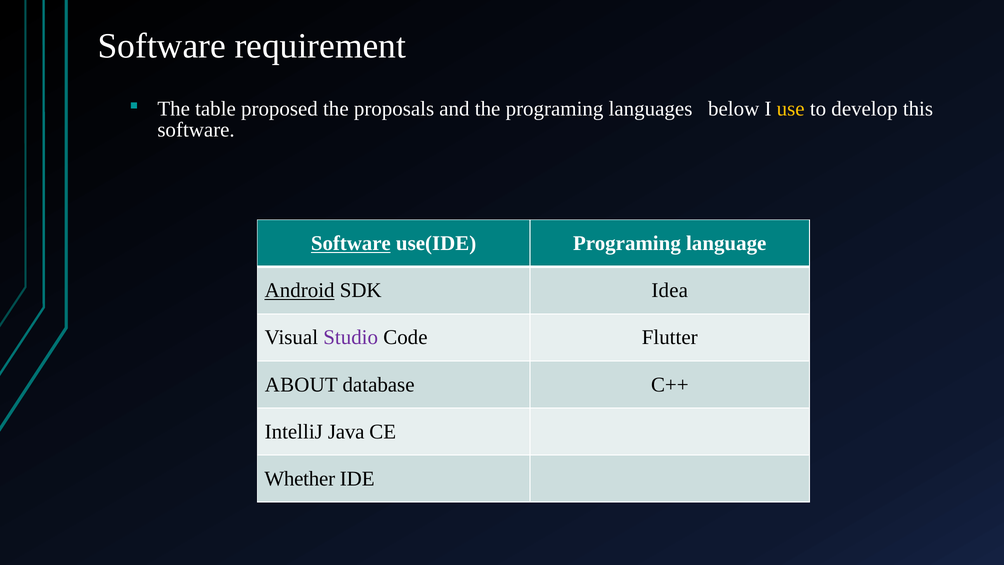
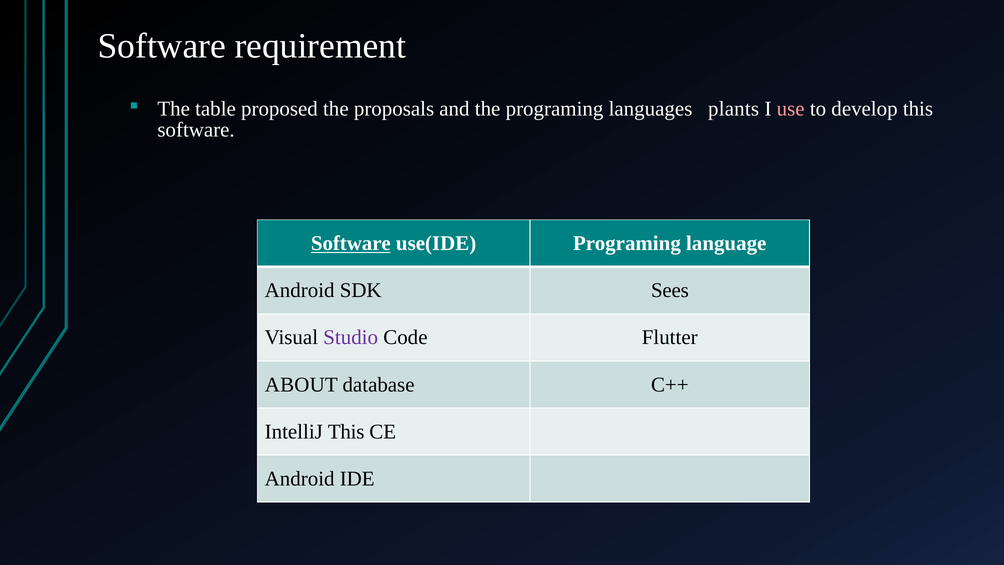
below: below -> plants (734, 109)
use colour: yellow -> pink (791, 109)
Android underline: present -> none (300, 290)
Idea: Idea -> Sees (670, 290)
IntelliJ Java: Java -> This (346, 432)
Whether: Whether -> Android (300, 479)
